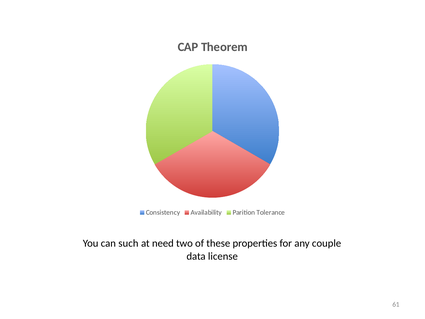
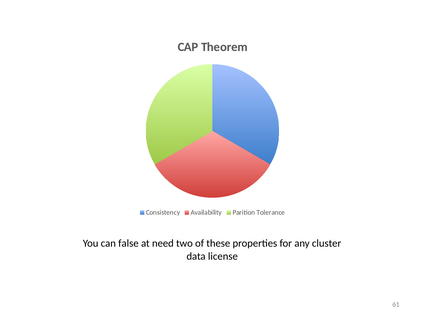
such: such -> false (128, 243)
couple: couple -> cluster (327, 243)
